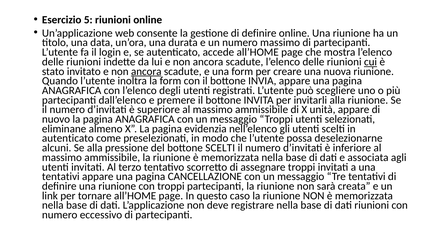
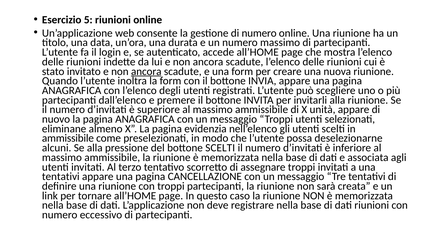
gestione di definire: definire -> numero (259, 33)
cui underline: present -> none (371, 62)
autenticato: autenticato -> ammissibile (68, 138)
